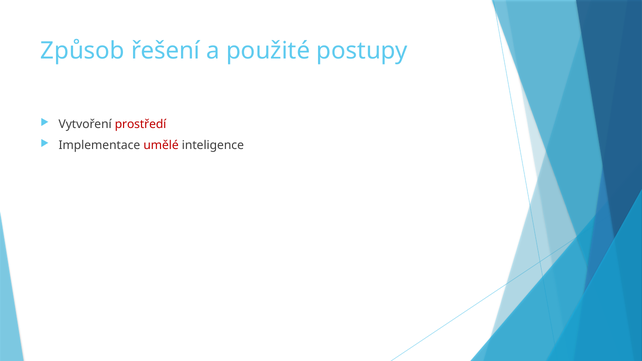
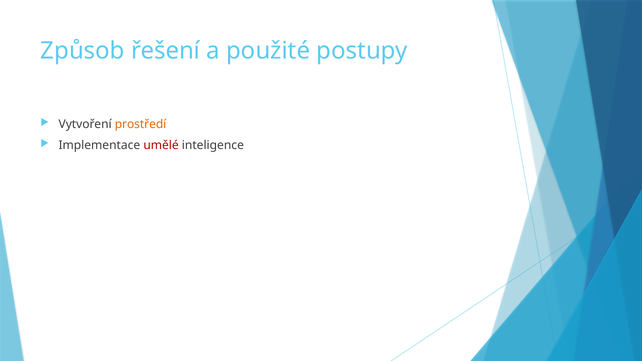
prostředí colour: red -> orange (141, 124)
